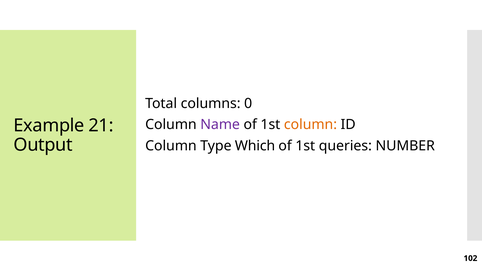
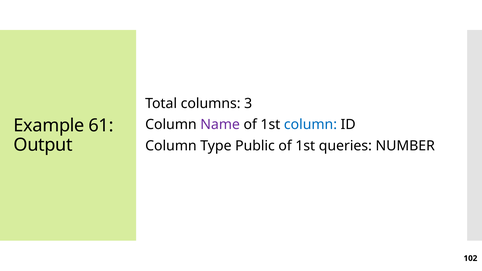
0: 0 -> 3 (248, 104)
21: 21 -> 61 (101, 125)
column colour: orange -> blue (310, 125)
Which: Which -> Public (255, 146)
